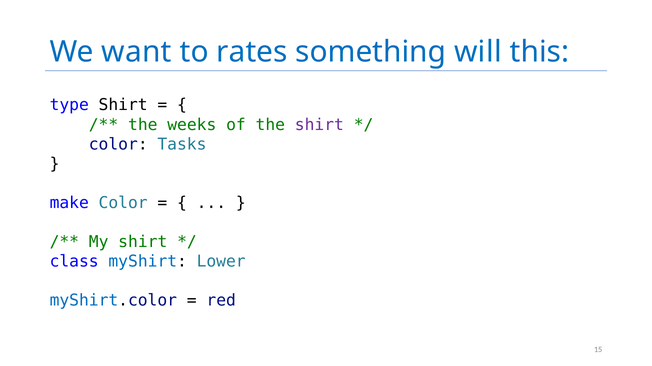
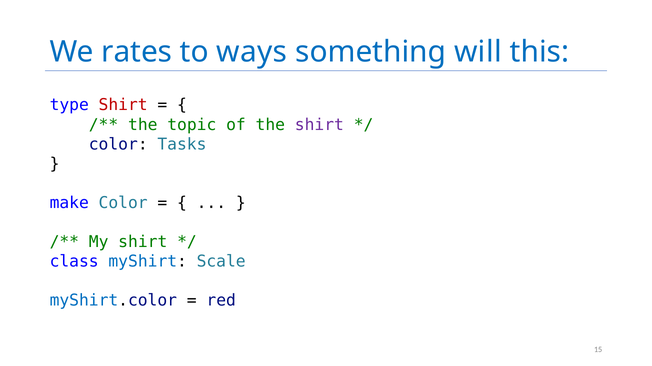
want: want -> rates (137, 52)
rates: rates -> ways (252, 52)
Shirt colour: black -> red (123, 105)
weeks: weeks -> topic (192, 125)
Lower: Lower -> Scale (221, 262)
